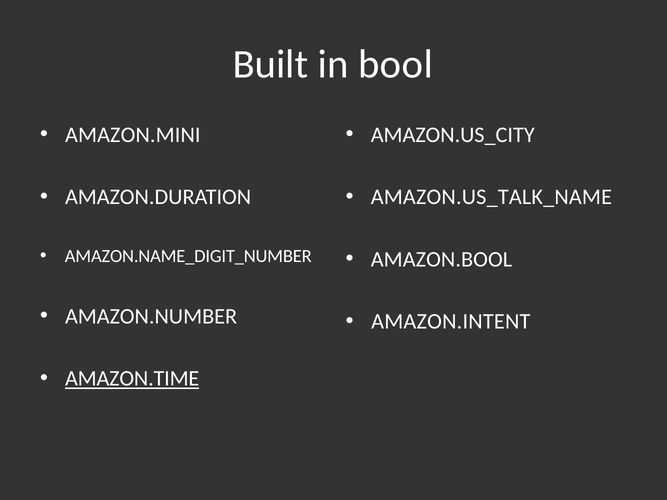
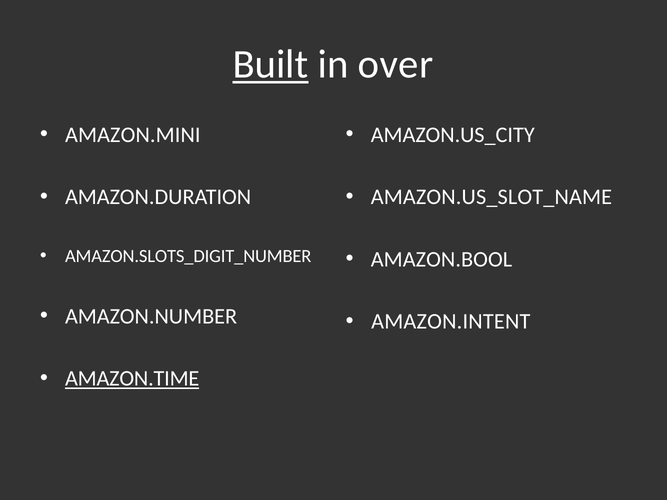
Built underline: none -> present (271, 65)
bool: bool -> over (396, 65)
AMAZON.US_TALK_NAME: AMAZON.US_TALK_NAME -> AMAZON.US_SLOT_NAME (491, 197)
AMAZON.NAME_DIGIT_NUMBER: AMAZON.NAME_DIGIT_NUMBER -> AMAZON.SLOTS_DIGIT_NUMBER (188, 256)
